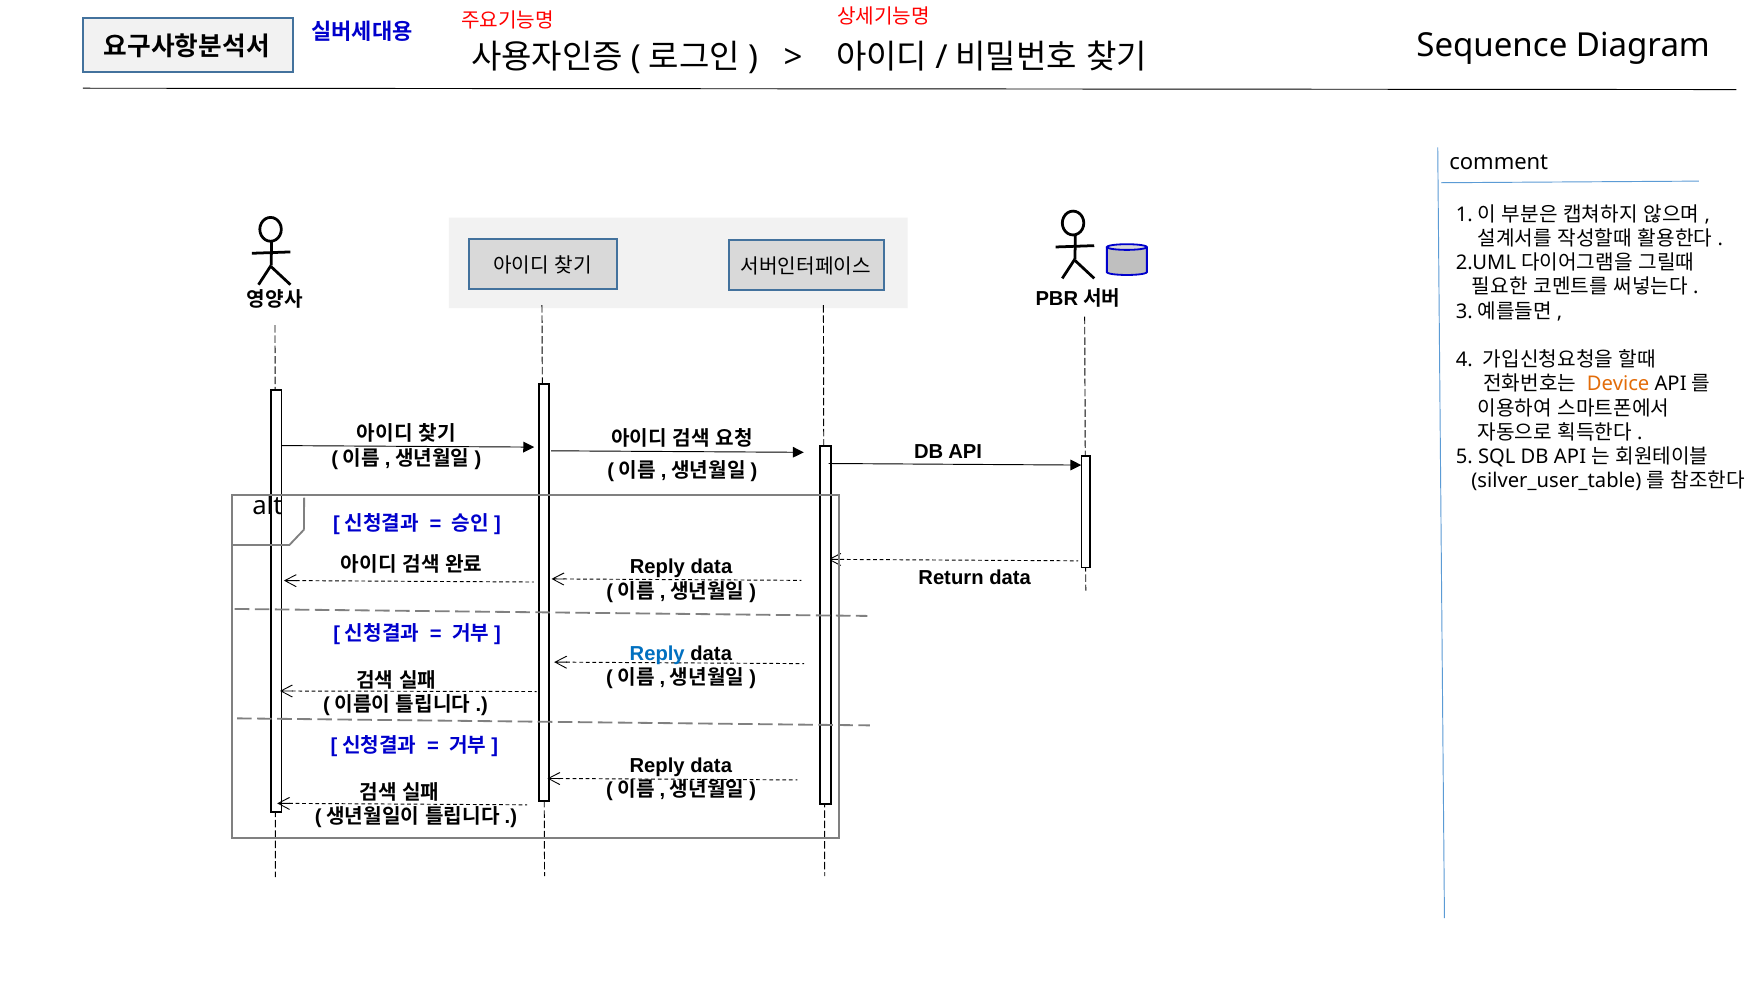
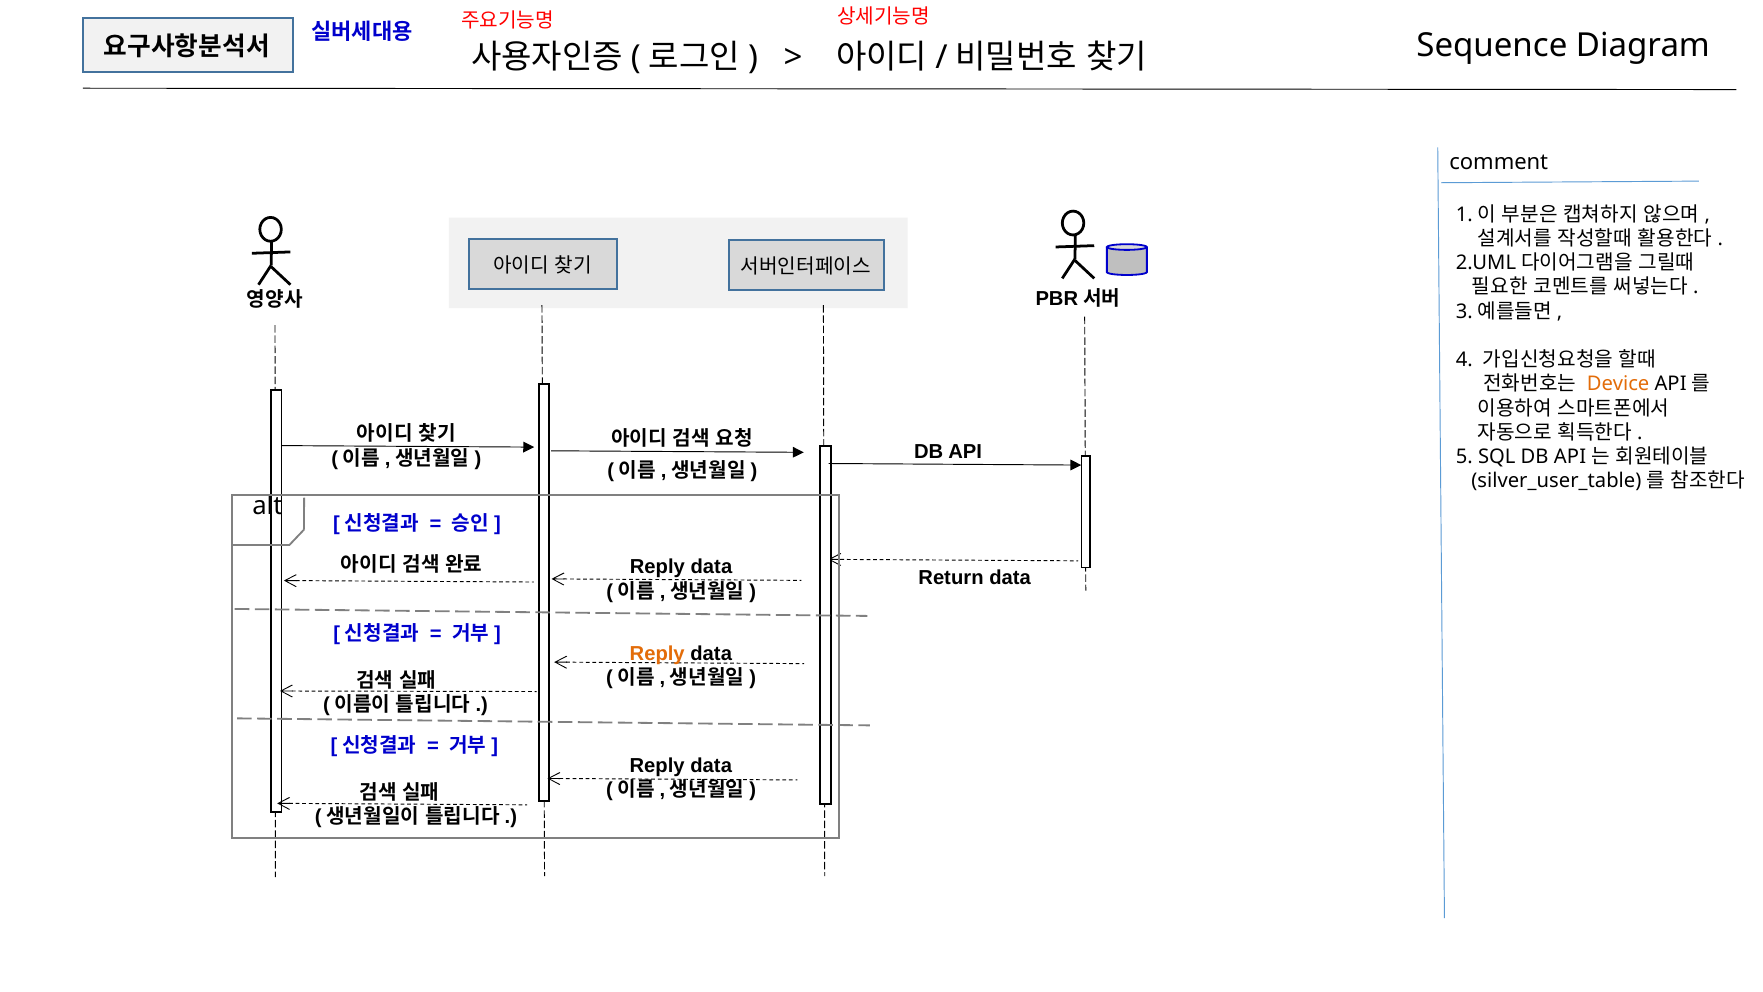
Reply colour: blue -> orange (657, 653)
